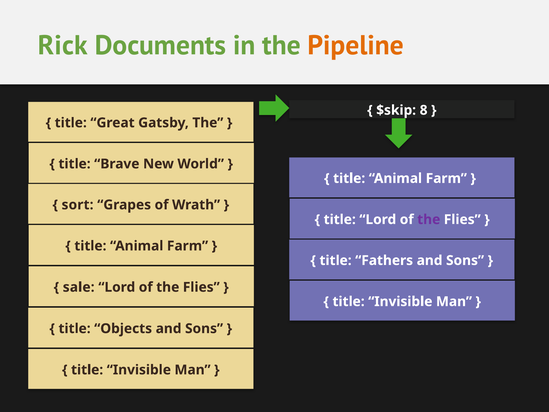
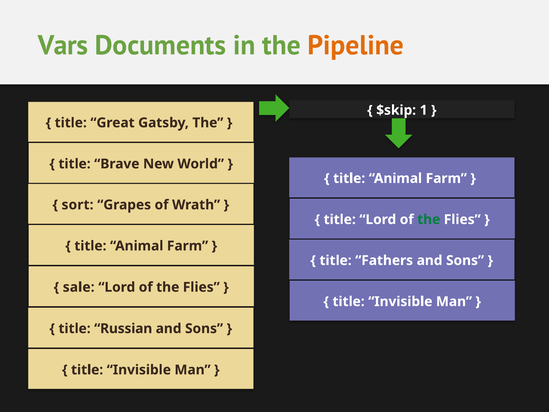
Rick: Rick -> Vars (63, 46)
8: 8 -> 1 (424, 110)
the colour: purple -> green (429, 219)
Objects: Objects -> Russian (123, 328)
